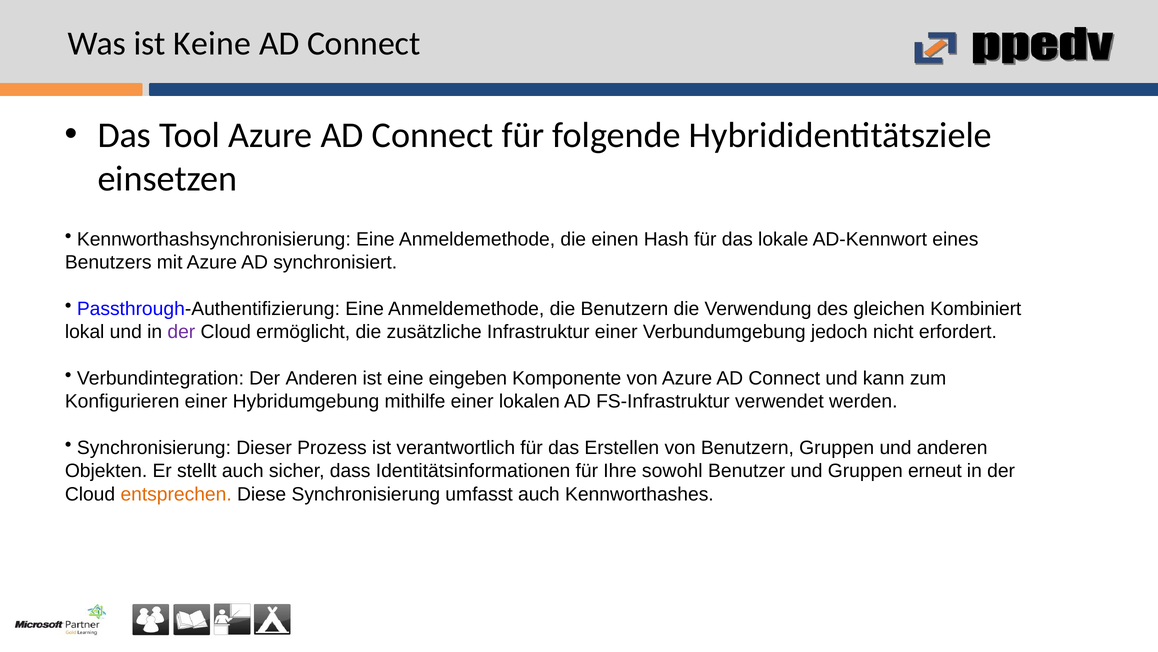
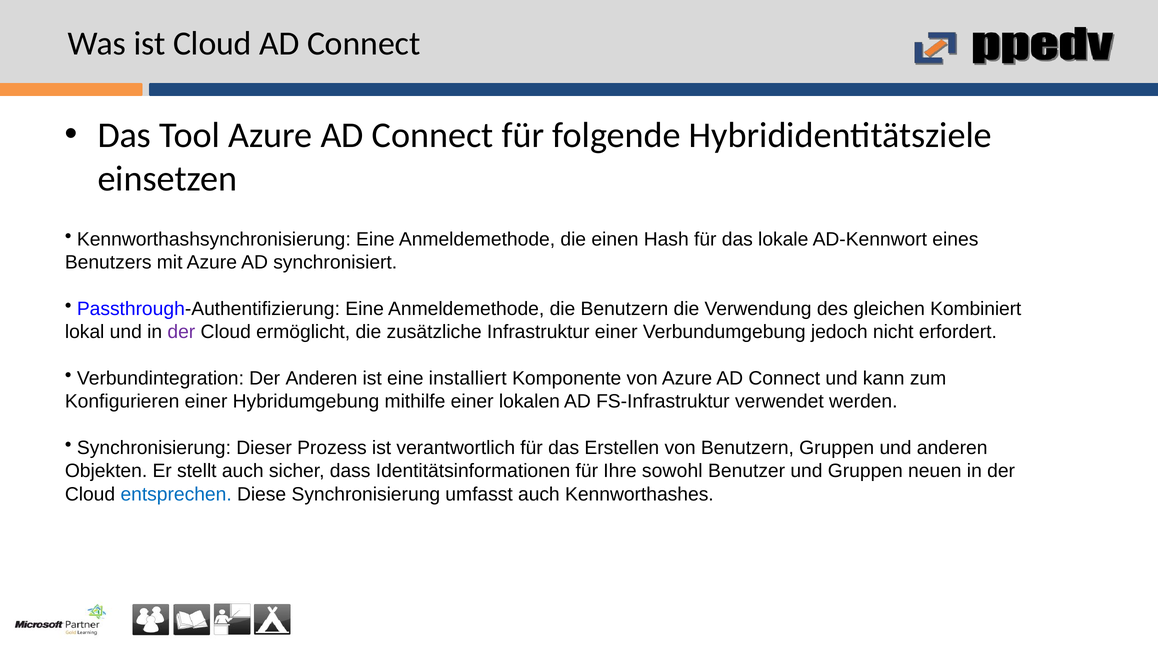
ist Keine: Keine -> Cloud (212, 44)
eingeben: eingeben -> installiert (468, 378)
erneut: erneut -> neuen (935, 471)
entsprechen colour: orange -> blue (176, 494)
